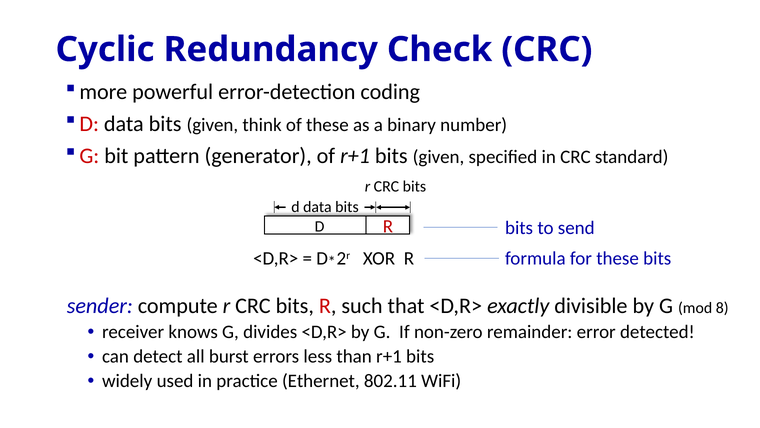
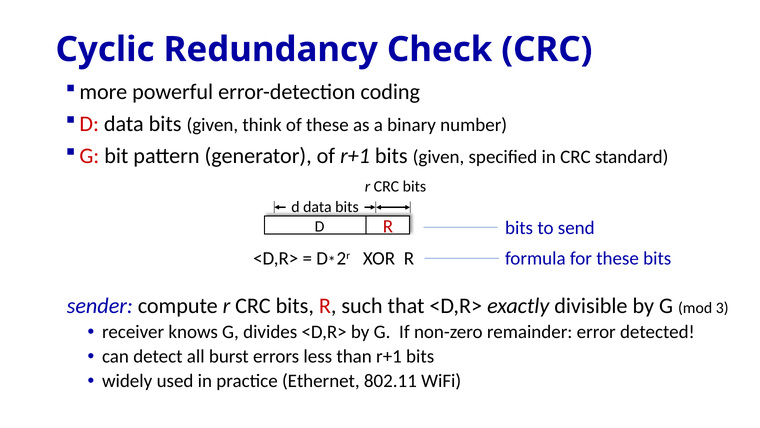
8: 8 -> 3 (722, 308)
